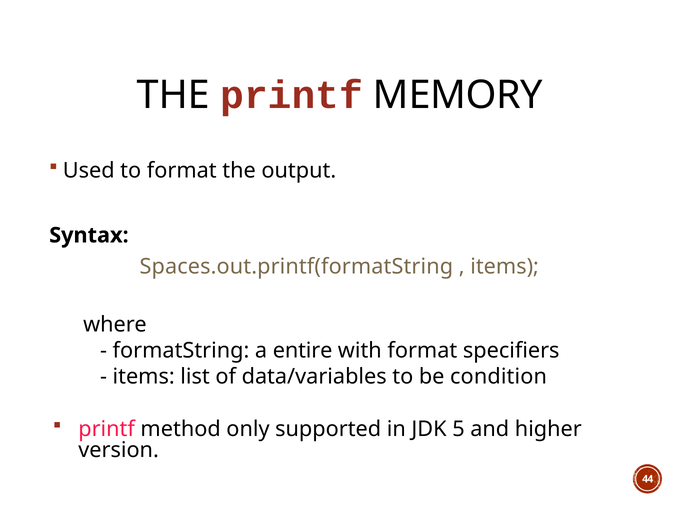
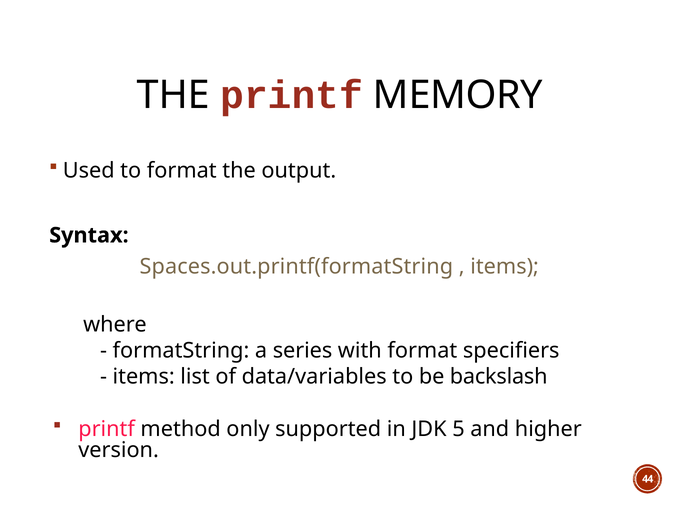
entire: entire -> series (303, 351)
condition: condition -> backslash (499, 377)
